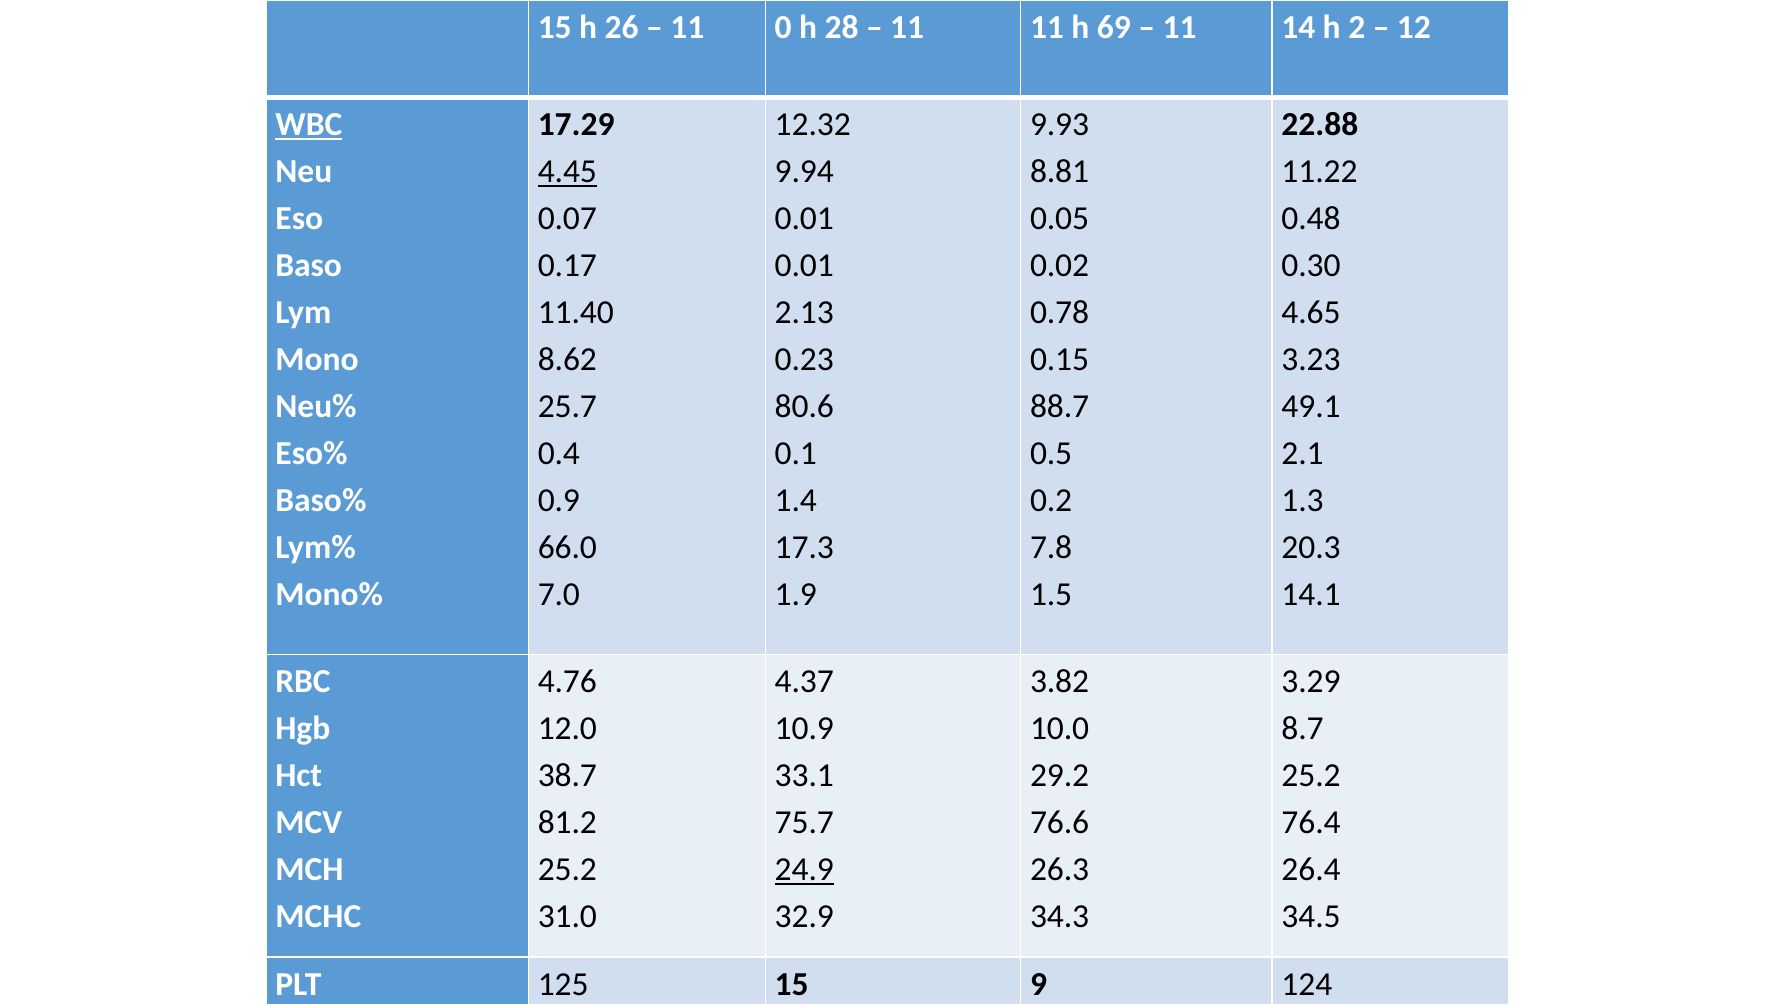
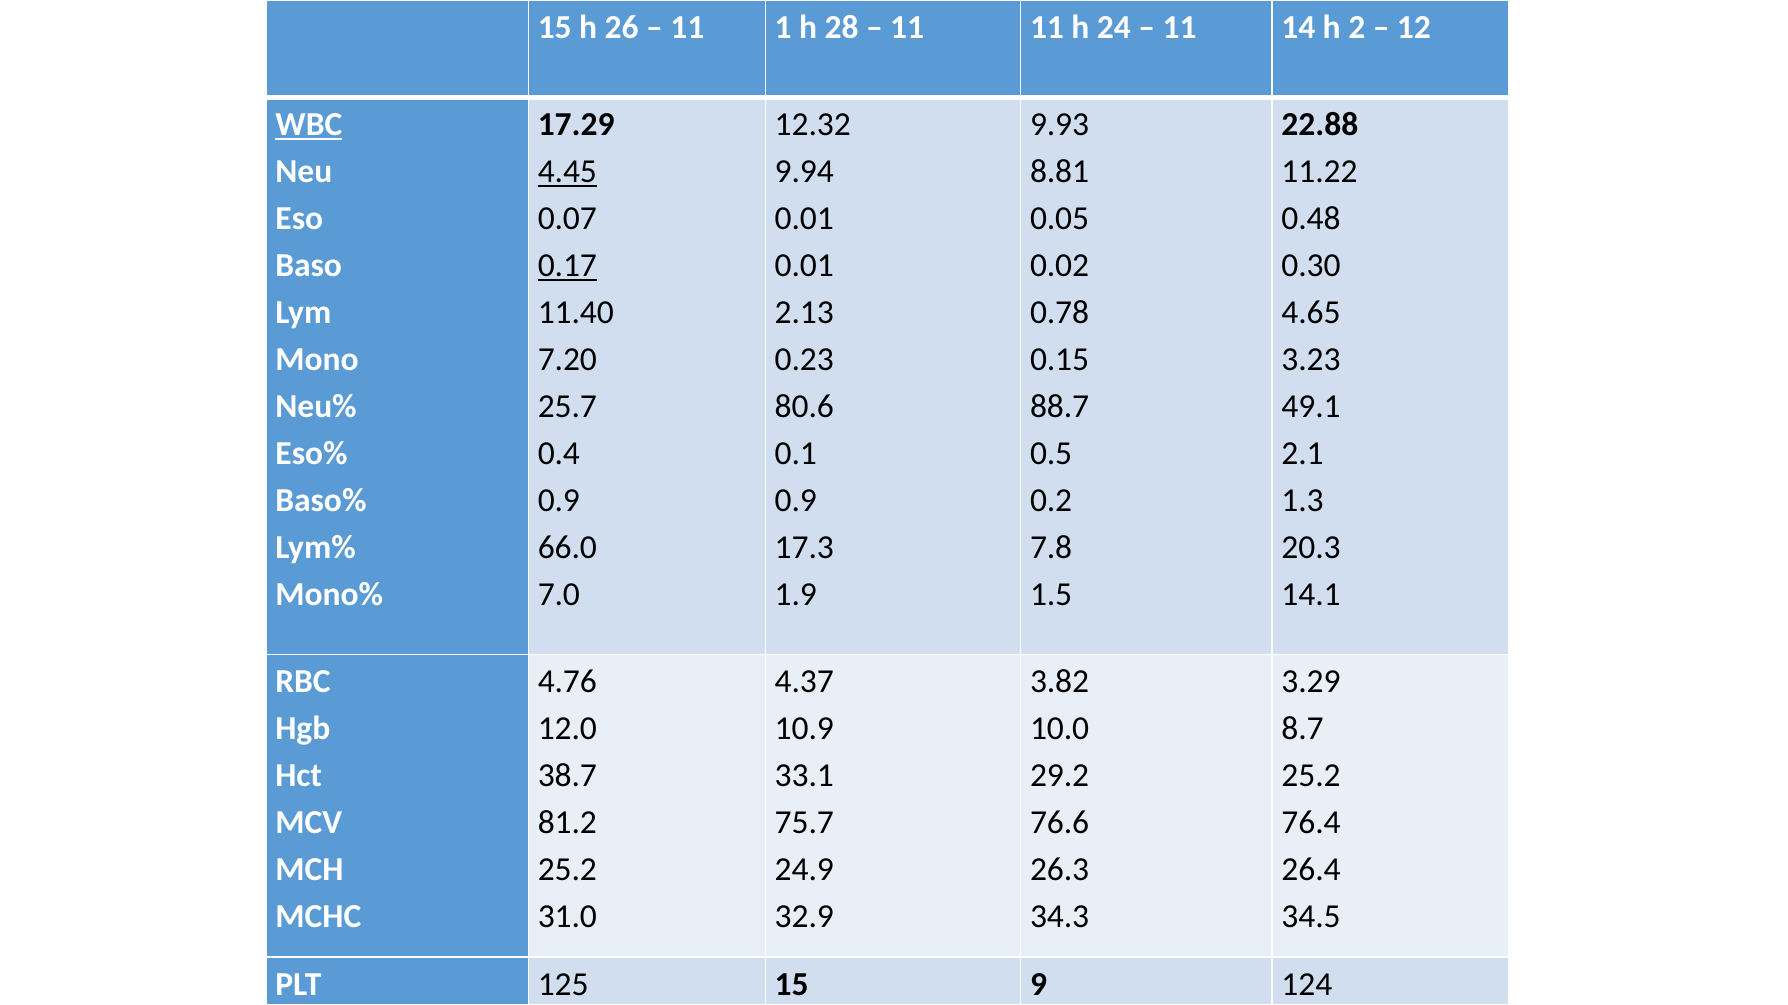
0: 0 -> 1 (783, 27)
69: 69 -> 24 (1114, 27)
0.17 underline: none -> present (567, 266)
8.62: 8.62 -> 7.20 (567, 360)
1.4: 1.4 -> 0.9 (796, 501)
24.9 underline: present -> none (804, 870)
